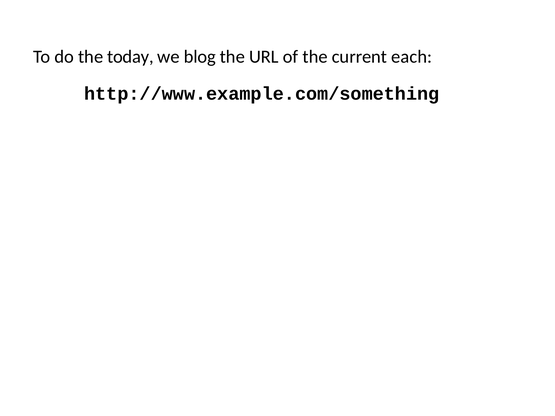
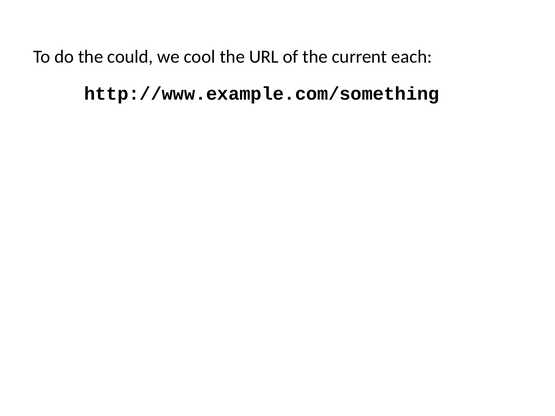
today: today -> could (130, 57)
blog: blog -> cool (200, 57)
